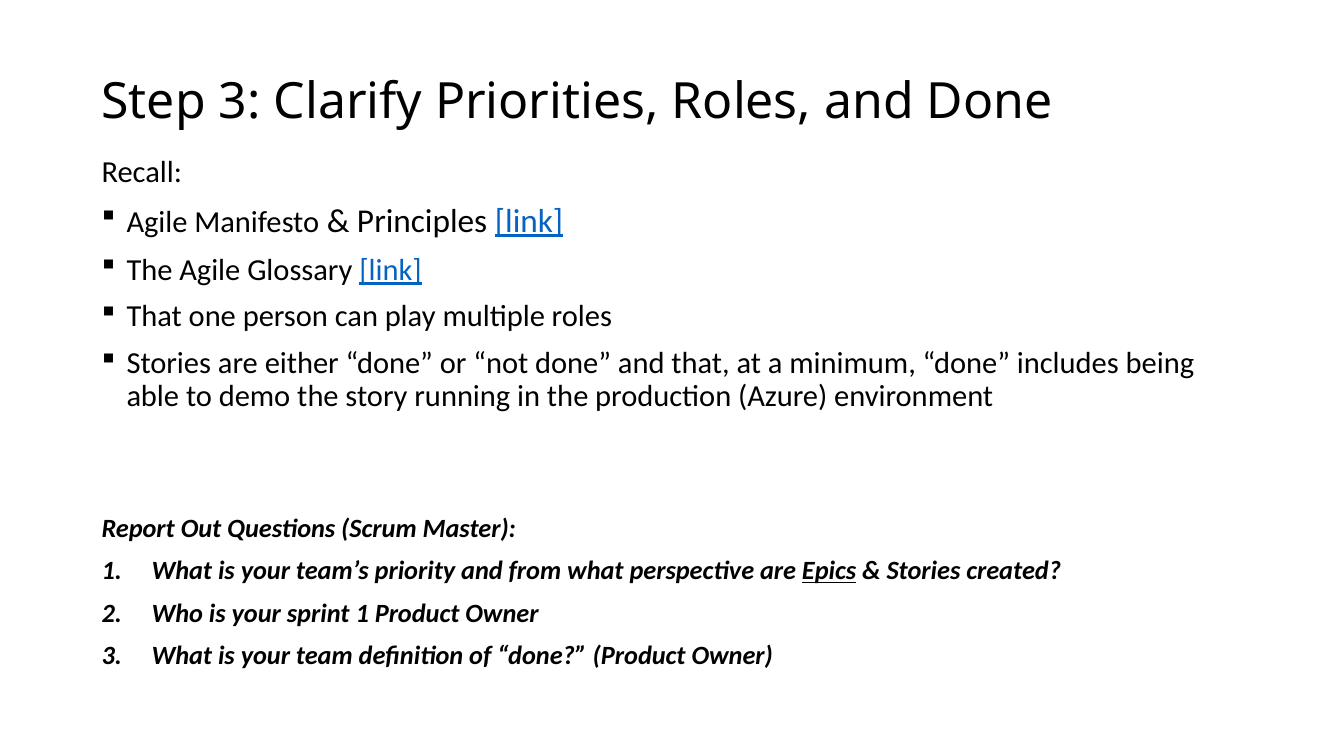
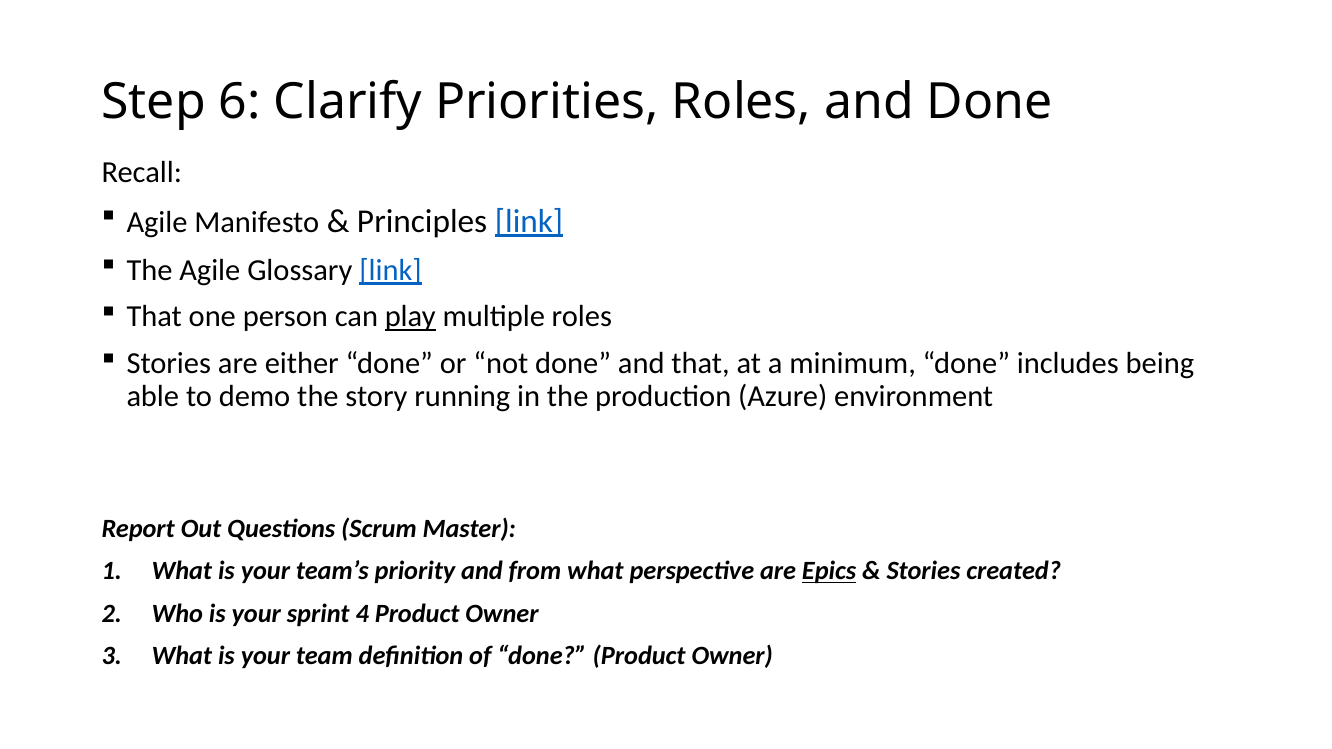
Step 3: 3 -> 6 (240, 102)
play underline: none -> present (410, 317)
sprint 1: 1 -> 4 (362, 614)
